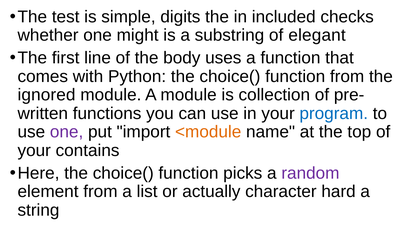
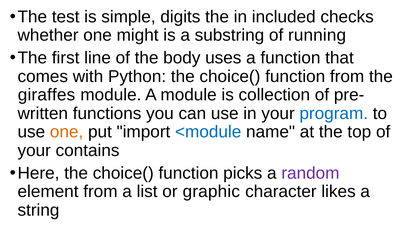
elegant: elegant -> running (317, 35)
ignored: ignored -> giraffes (47, 95)
one colour: purple -> orange (67, 132)
<module colour: orange -> blue (208, 132)
actually: actually -> graphic (211, 192)
hard: hard -> likes (339, 192)
